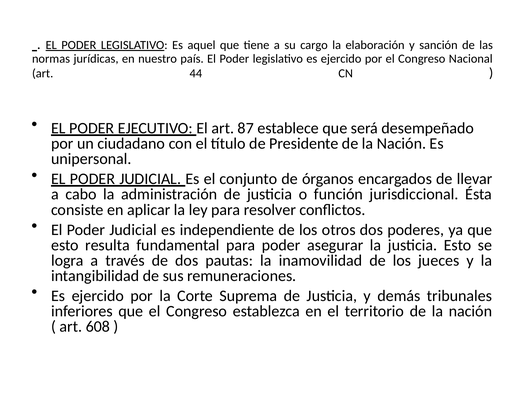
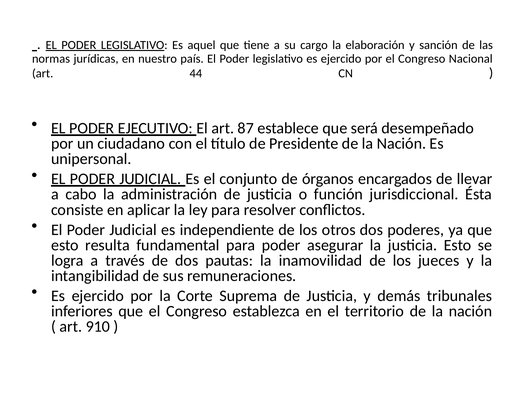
608: 608 -> 910 (98, 327)
